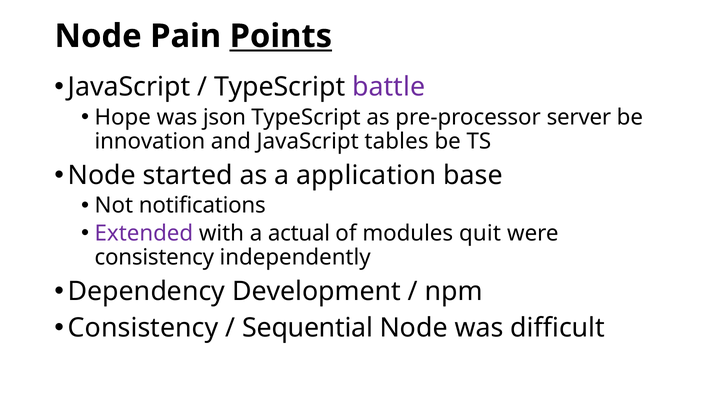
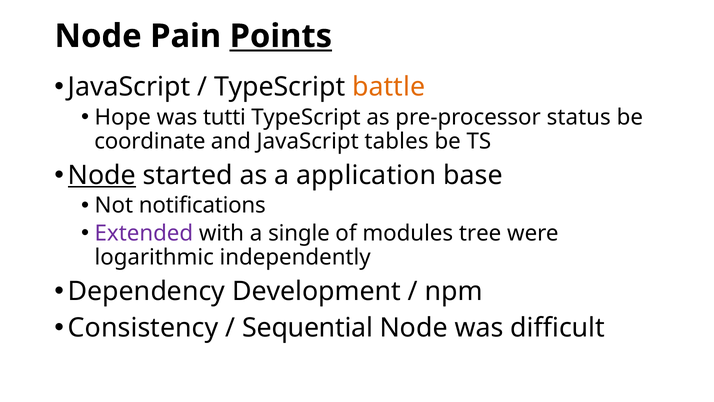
battle colour: purple -> orange (389, 87)
json: json -> tutti (224, 117)
server: server -> status (579, 117)
innovation: innovation -> coordinate (150, 141)
Node underline: none -> present (102, 175)
actual: actual -> single (299, 233)
quit: quit -> tree (480, 233)
consistency: consistency -> logarithmic (154, 257)
